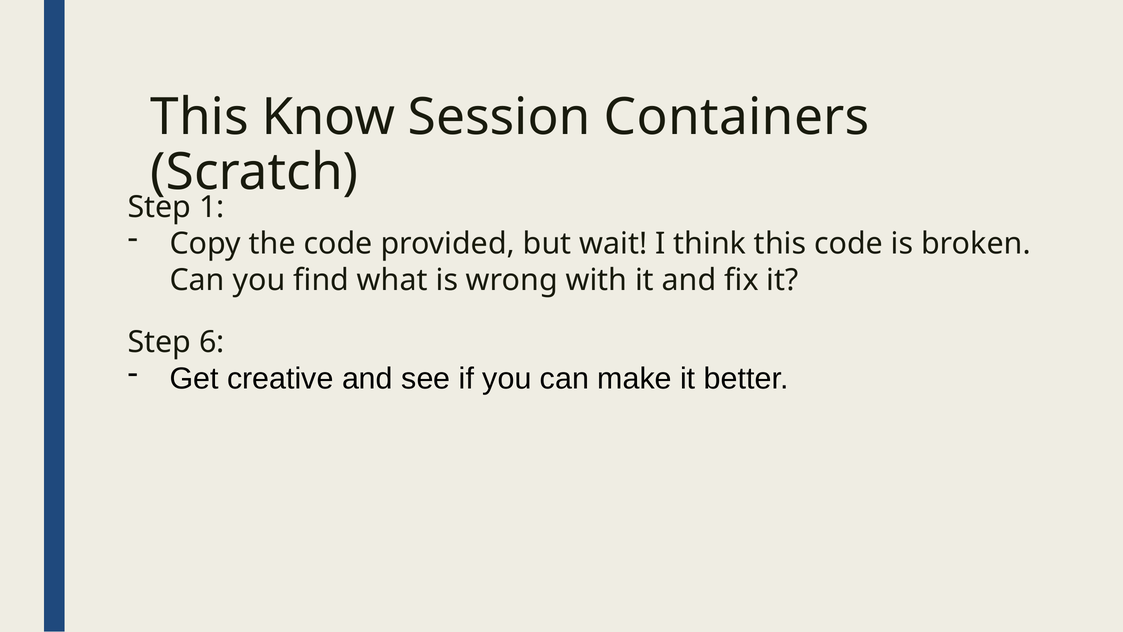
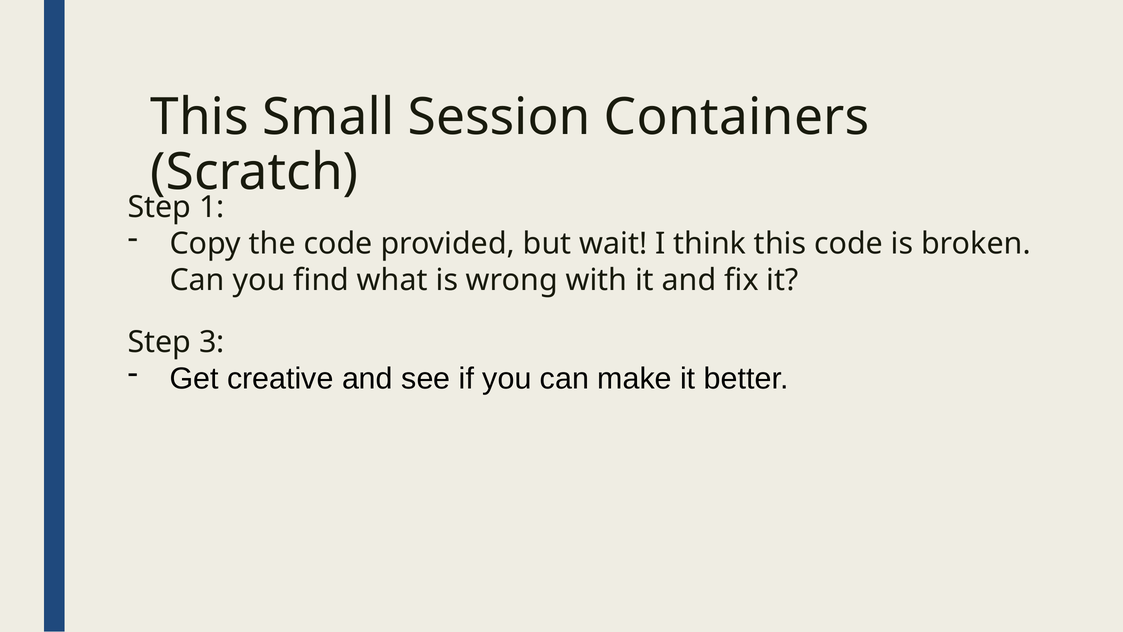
Know: Know -> Small (328, 117)
6: 6 -> 3 (212, 342)
